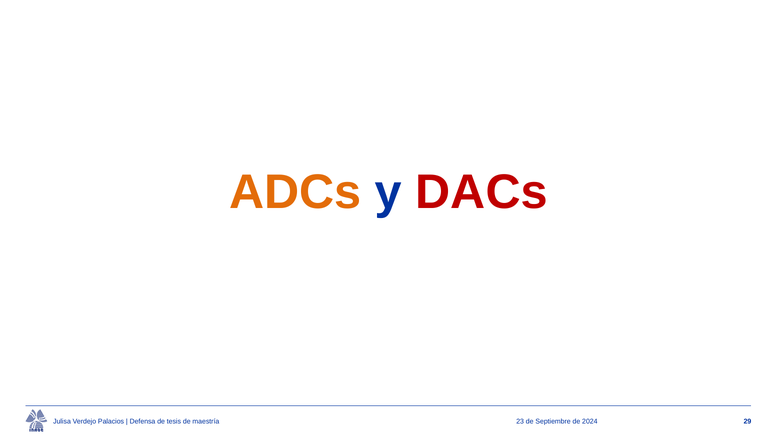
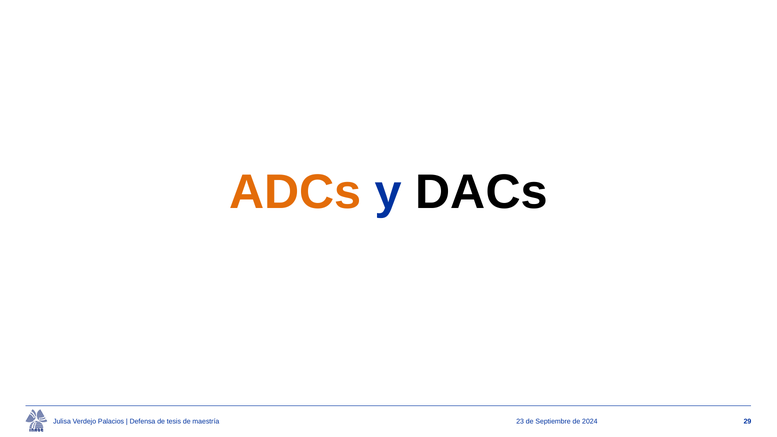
DACs colour: red -> black (482, 192)
